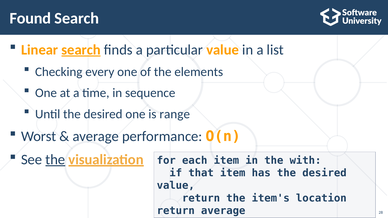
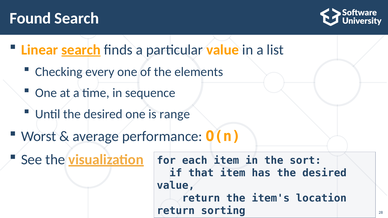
the underline: present -> none (55, 160)
with: with -> sort (305, 161)
return average: average -> sorting (223, 211)
